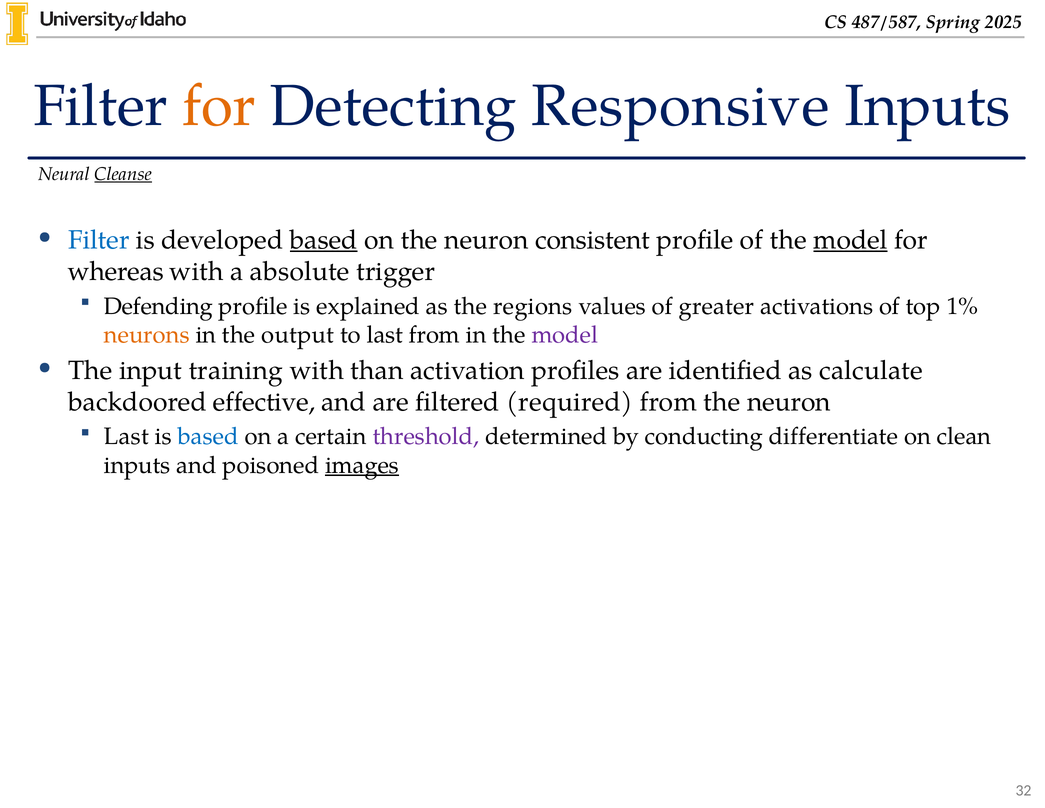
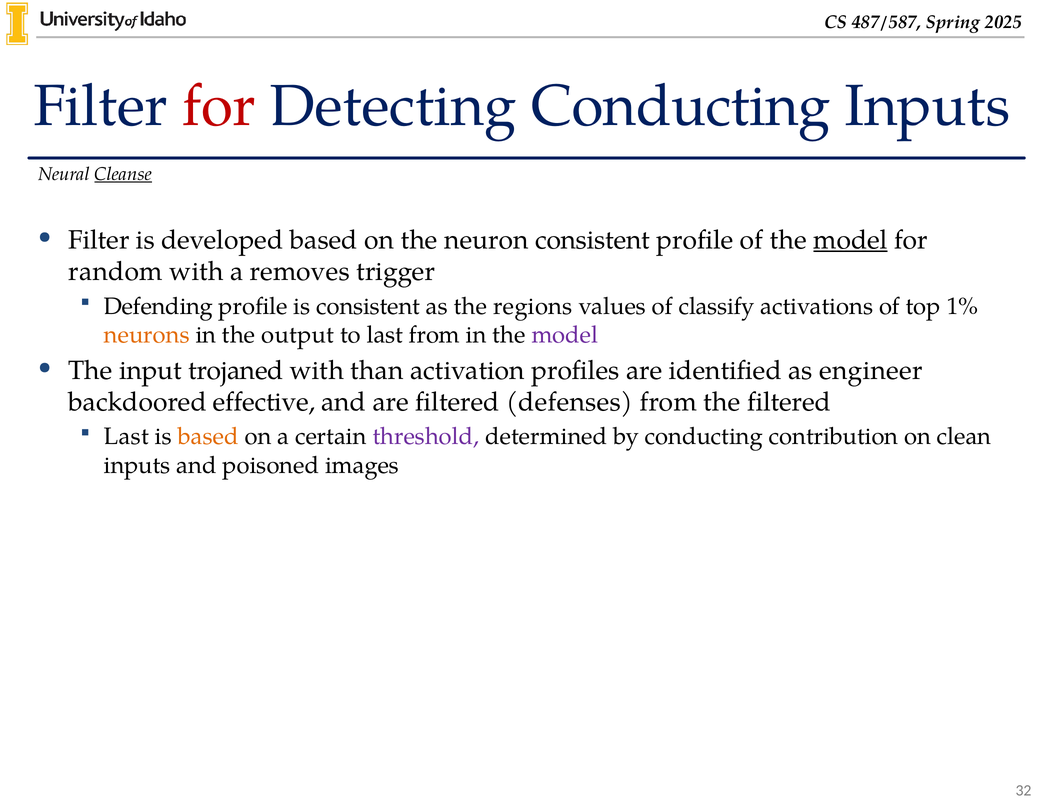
for colour: orange -> red (219, 106)
Detecting Responsive: Responsive -> Conducting (681, 106)
Filter colour: blue -> black (99, 240)
based underline: present -> none (324, 240)
whereas: whereas -> random (115, 271)
absolute: absolute -> removes (300, 271)
is explained: explained -> consistent (368, 306)
greater: greater -> classify (717, 306)
training: training -> trojaned (236, 370)
calculate: calculate -> engineer (871, 370)
required: required -> defenses (570, 402)
from the neuron: neuron -> filtered (789, 402)
based colour: blue -> orange (208, 436)
differentiate: differentiate -> contribution (834, 436)
images underline: present -> none (362, 465)
